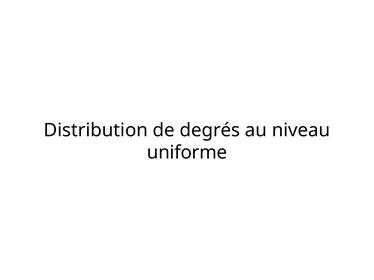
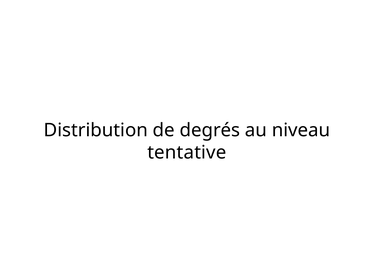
uniforme: uniforme -> tentative (187, 153)
